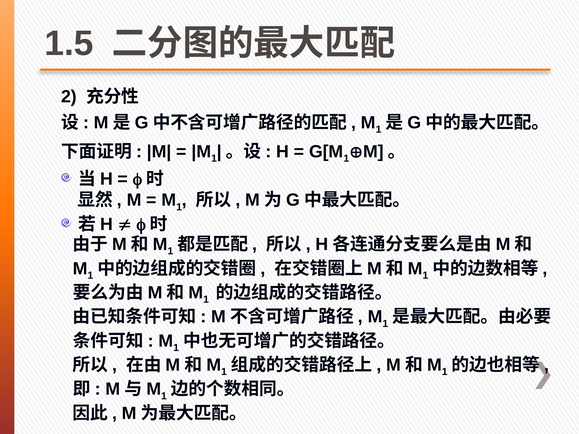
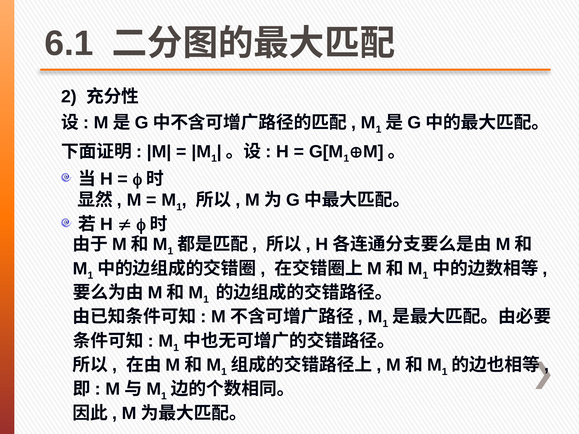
1.5: 1.5 -> 6.1 (69, 44)
